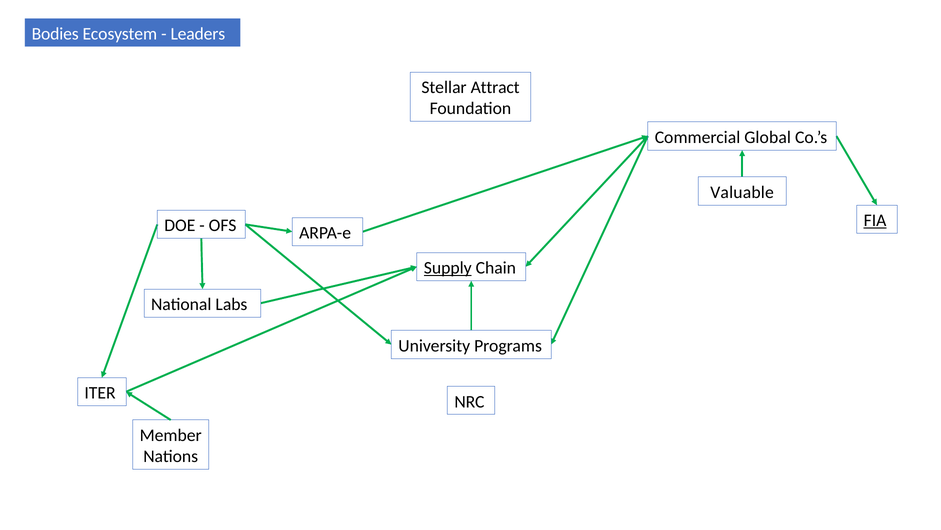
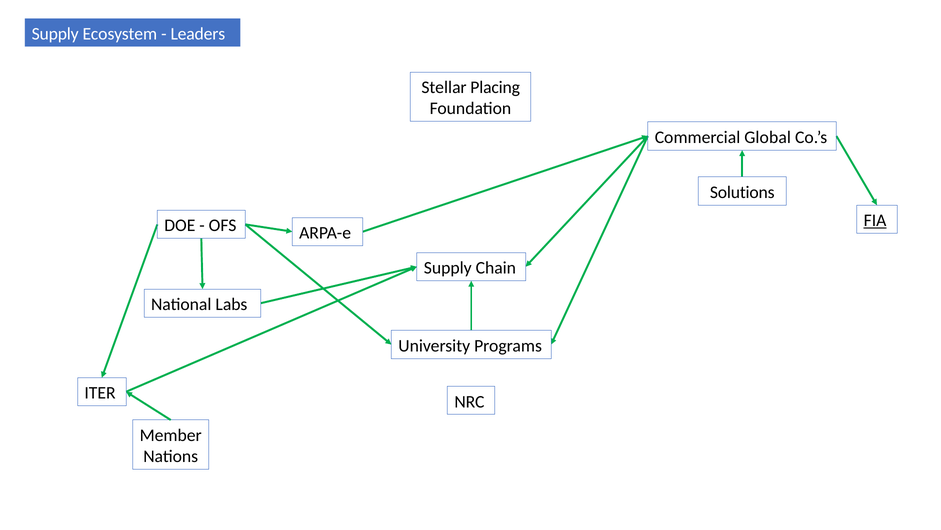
Bodies: Bodies -> Supply (55, 34)
Attract: Attract -> Placing (495, 87)
Valuable: Valuable -> Solutions (742, 192)
Supply underline: present -> none (448, 268)
